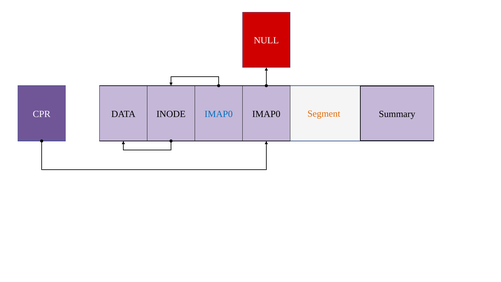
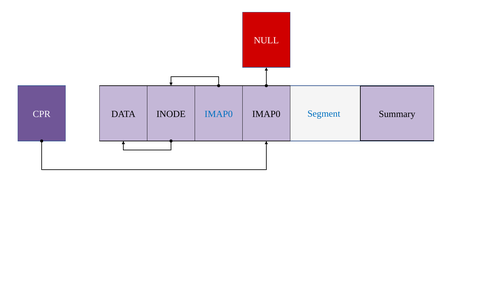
Segment colour: orange -> blue (324, 114)
